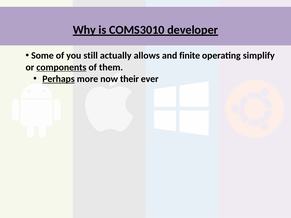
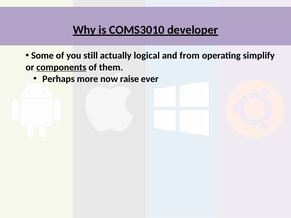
allows: allows -> logical (147, 56)
finite: finite -> from (190, 56)
Perhaps underline: present -> none (58, 79)
their: their -> raise (129, 79)
